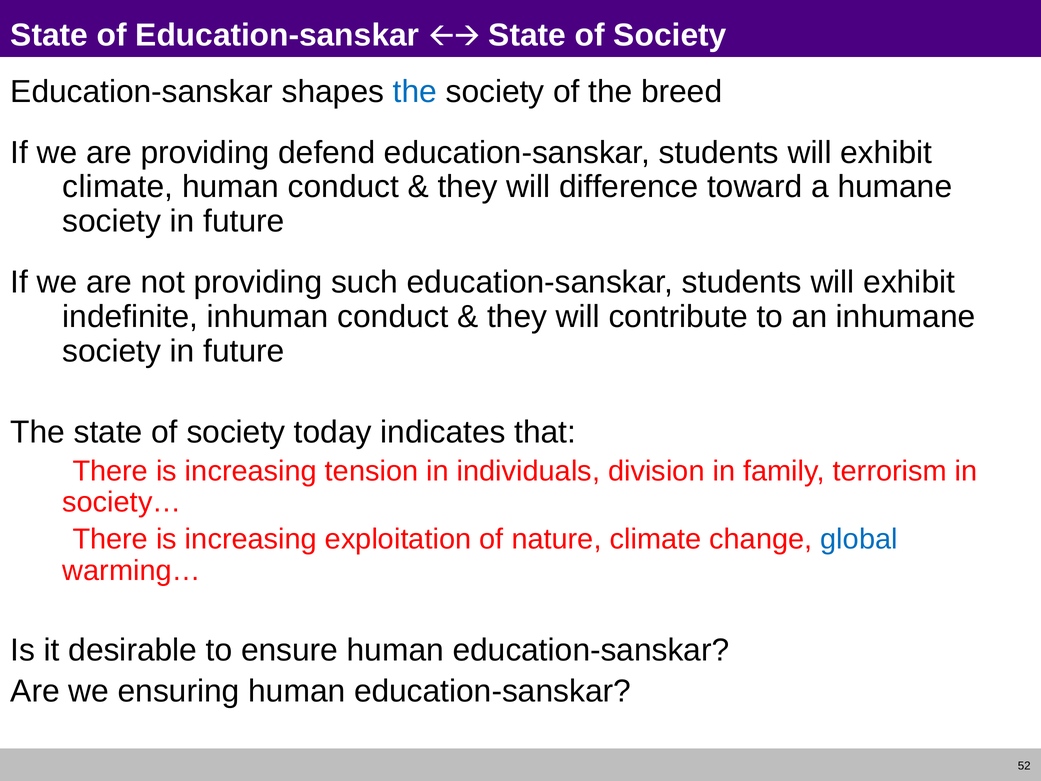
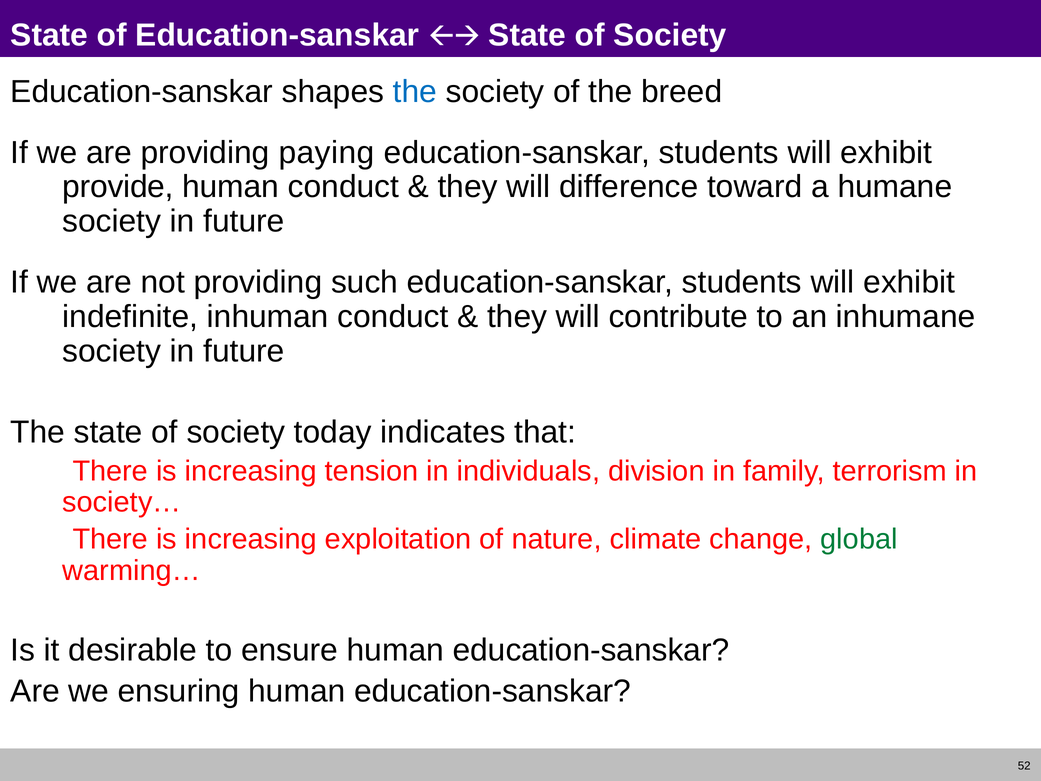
defend: defend -> paying (327, 153)
climate: climate -> provide (118, 187)
global colour: blue -> green (859, 539)
